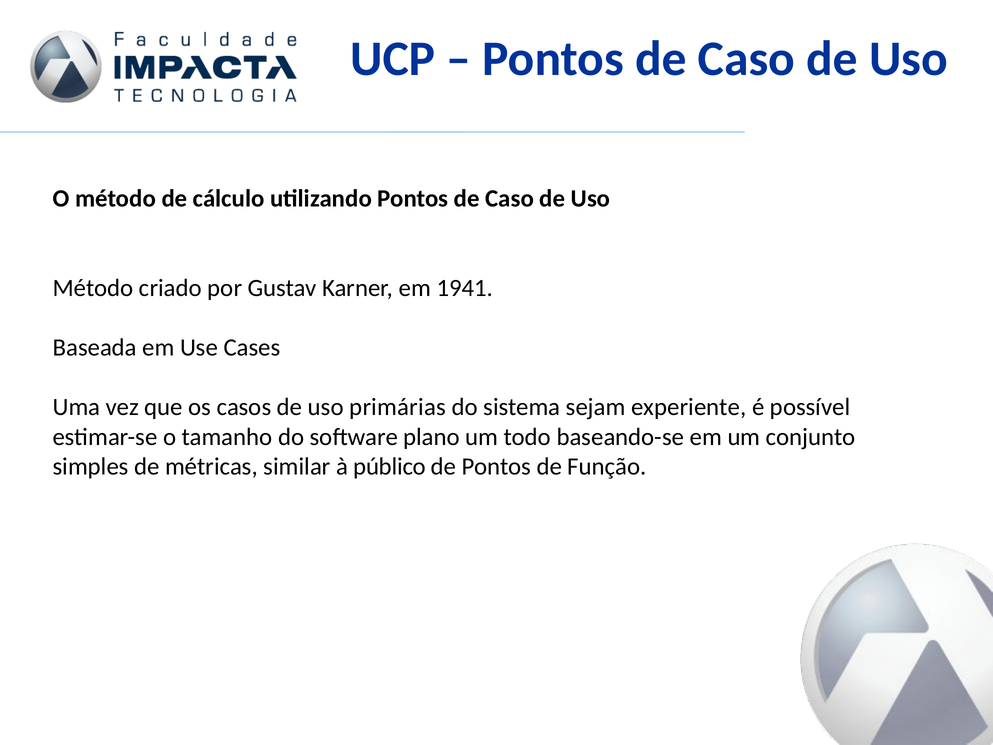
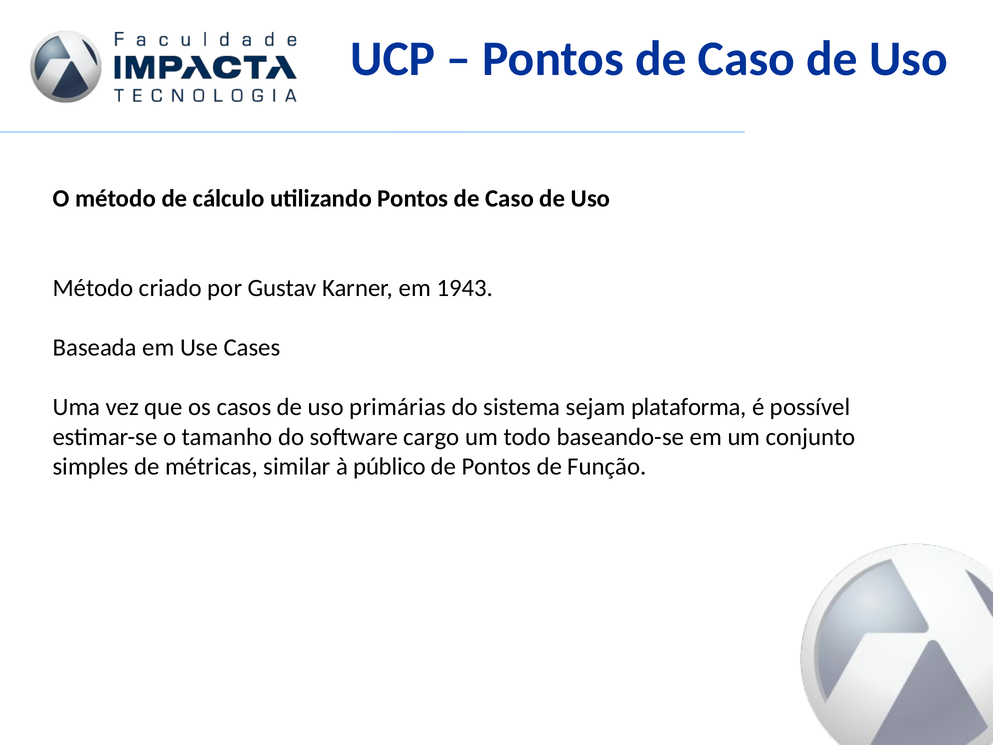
1941: 1941 -> 1943 (465, 288)
experiente: experiente -> plataforma (689, 407)
plano: plano -> cargo (431, 437)
